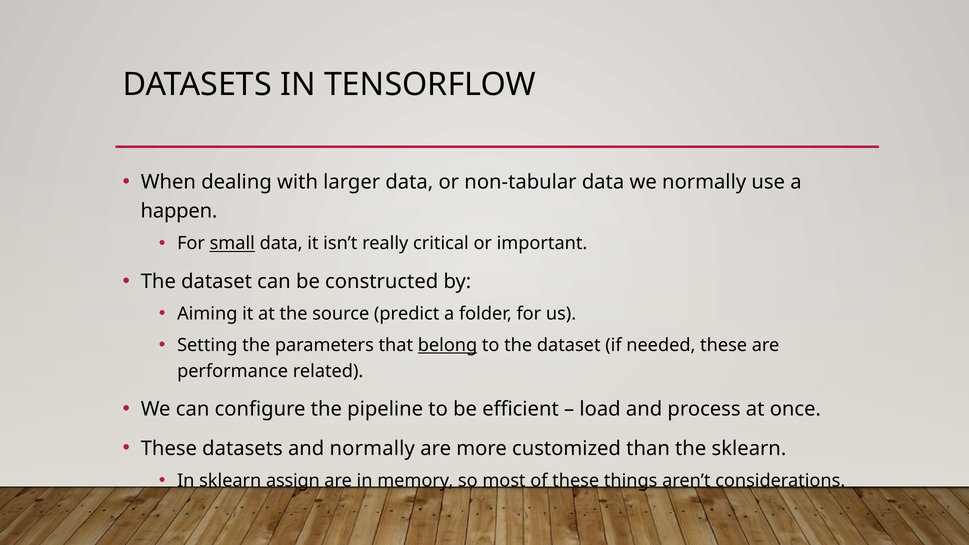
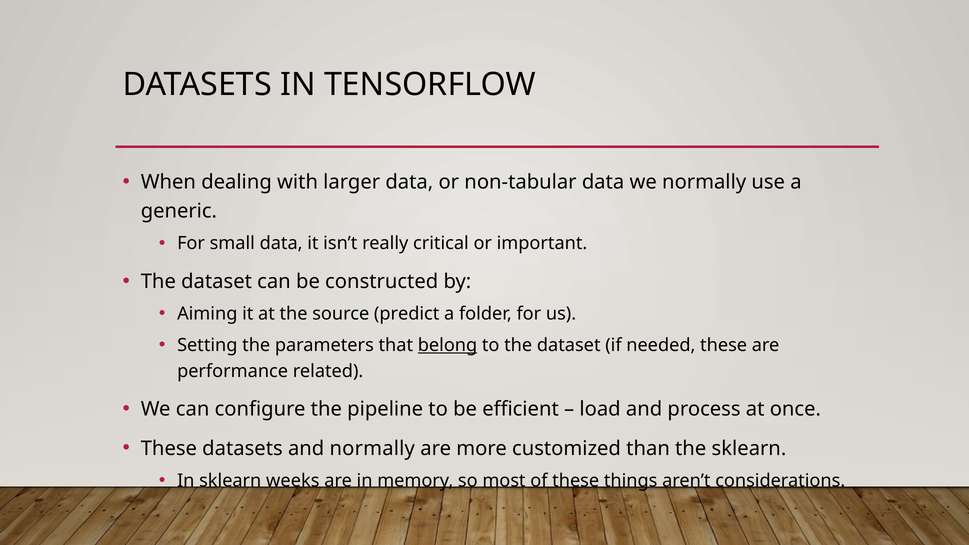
happen: happen -> generic (179, 211)
small underline: present -> none (232, 244)
assign: assign -> weeks (293, 481)
